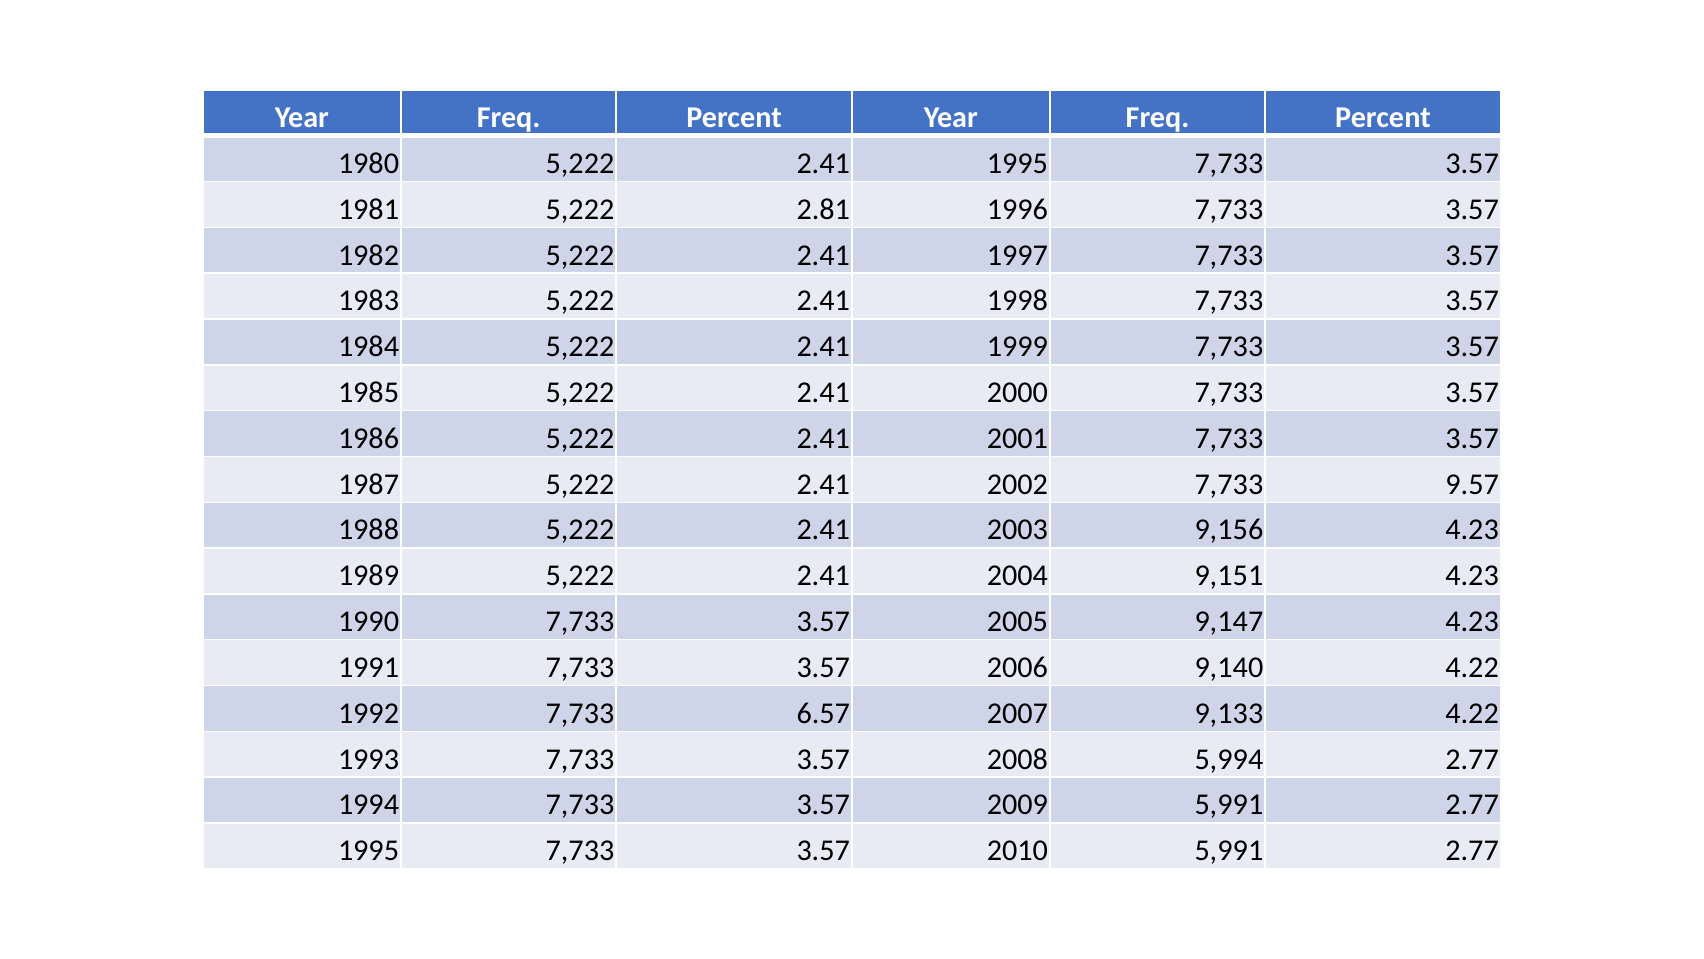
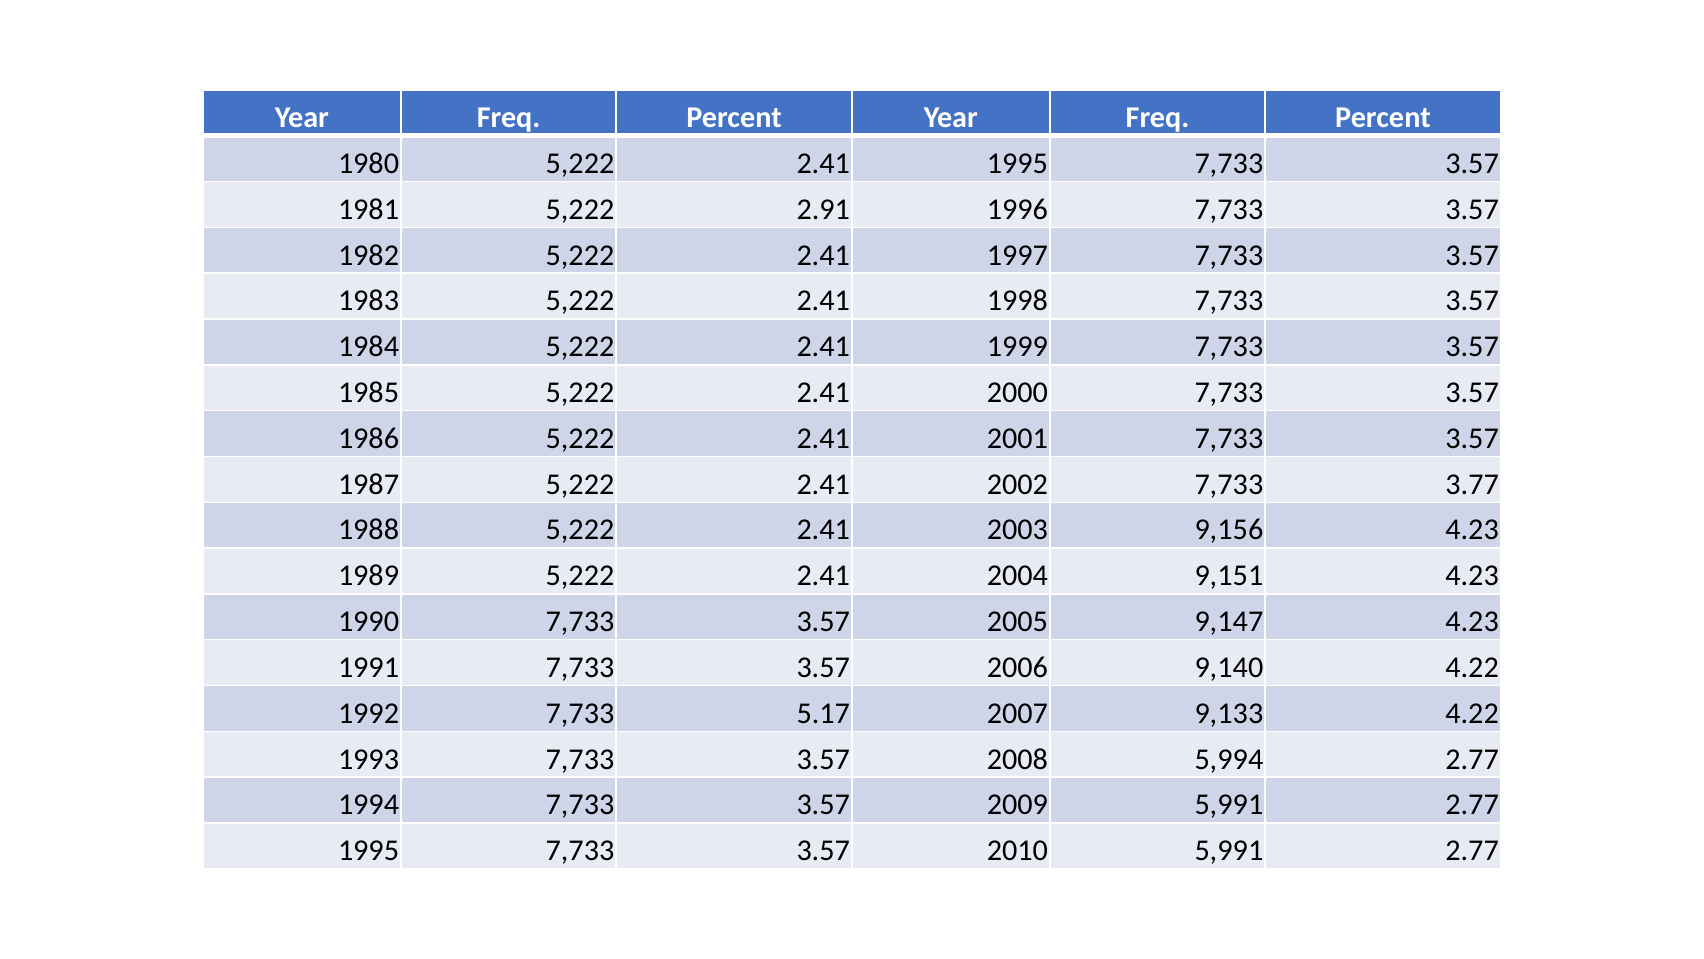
2.81: 2.81 -> 2.91 (823, 209)
9.57: 9.57 -> 3.77 (1472, 484)
6.57: 6.57 -> 5.17 (823, 713)
